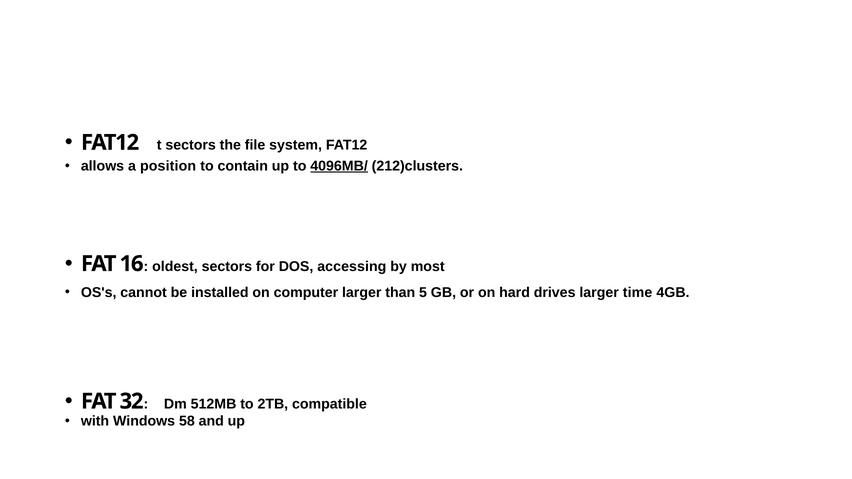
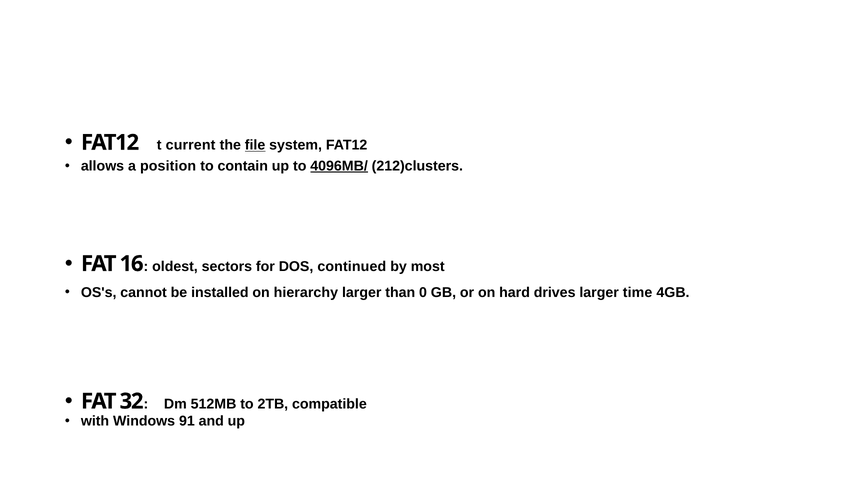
t sectors: sectors -> current (191, 145)
file underline: none -> present (255, 145)
accessing: accessing -> continued (352, 267)
computer: computer -> hierarchy (306, 293)
5: 5 -> 0 (423, 293)
58: 58 -> 91 (187, 421)
